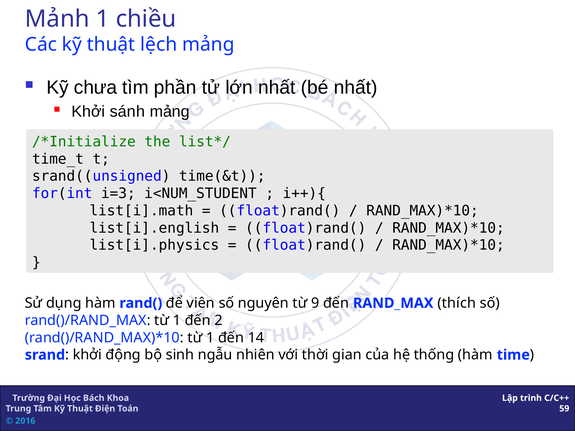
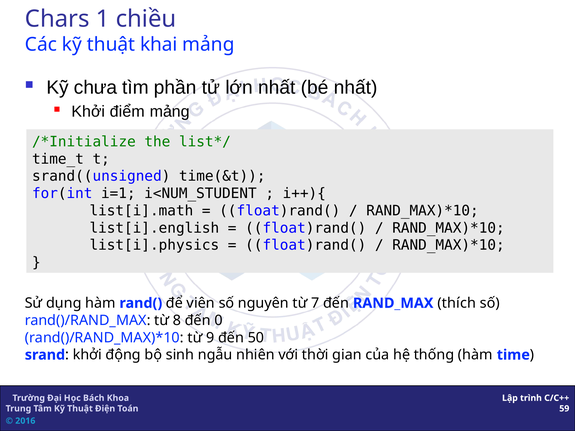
Mảnh: Mảnh -> Chars (57, 19)
lệch: lệch -> khai (159, 44)
sánh: sánh -> điểm (127, 112)
i=3: i=3 -> i=1 (118, 194)
9: 9 -> 7 (315, 303)
rand()/RAND_MAX từ 1: 1 -> 8 (177, 321)
2: 2 -> 0 (219, 321)
1: 1 -> 9 (210, 338)
14: 14 -> 50 (256, 338)
